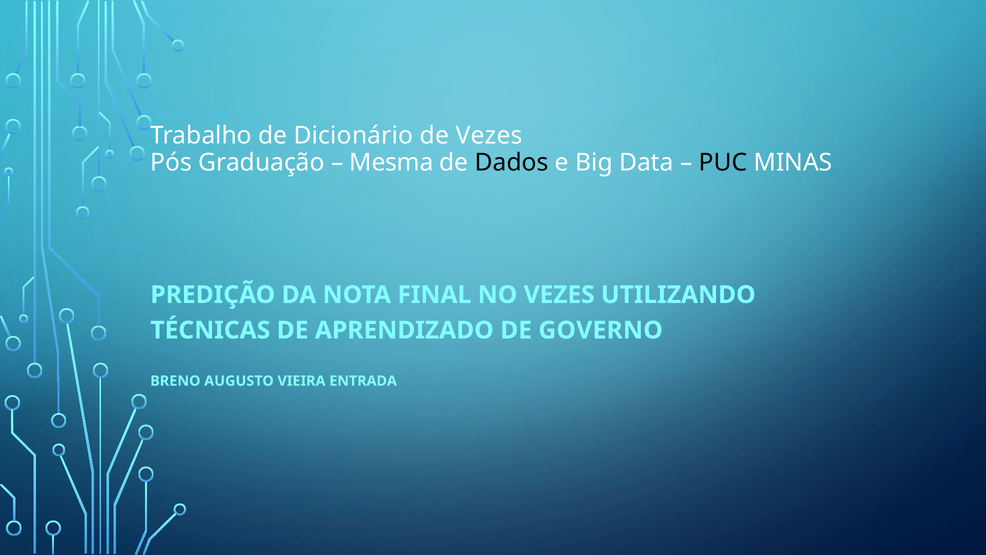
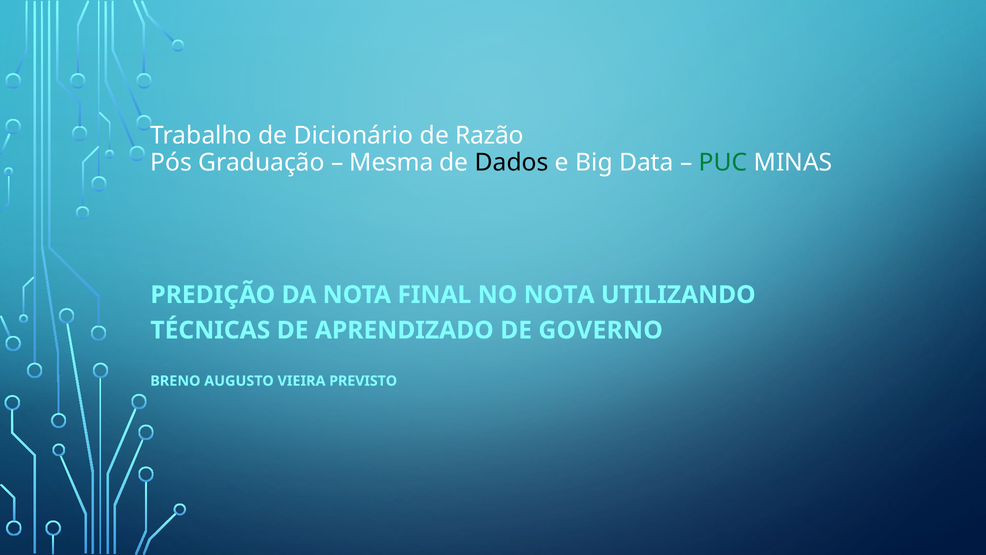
de Vezes: Vezes -> Razão (489, 136)
PUC colour: black -> green (723, 162)
NO VEZES: VEZES -> NOTA (559, 295)
ENTRADA: ENTRADA -> PREVISTO (363, 381)
